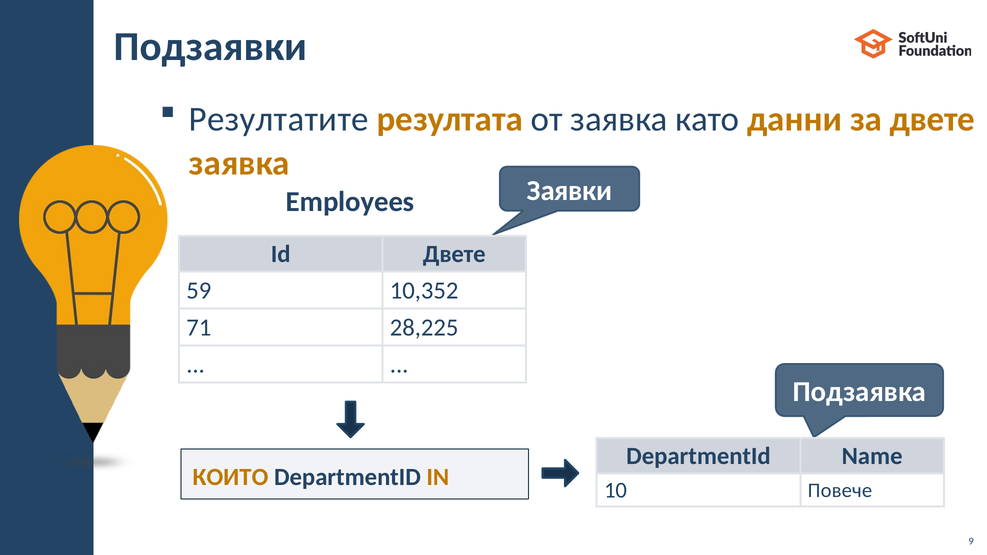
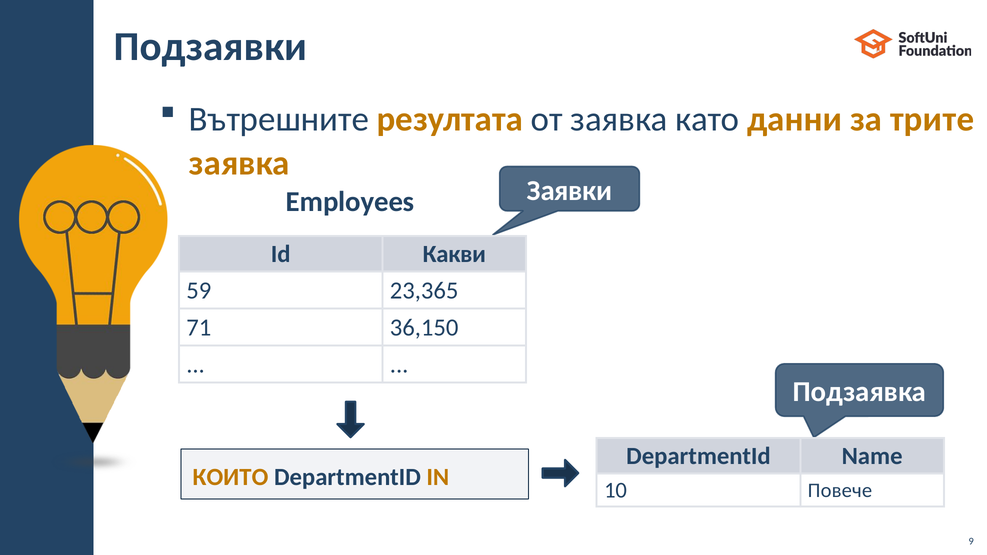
Резултатите: Резултатите -> Вътрешните (279, 119)
за двете: двете -> трите (932, 119)
Id Двете: Двете -> Какви (454, 254)
10,352: 10,352 -> 23,365 (424, 290)
28,225: 28,225 -> 36,150 (424, 328)
